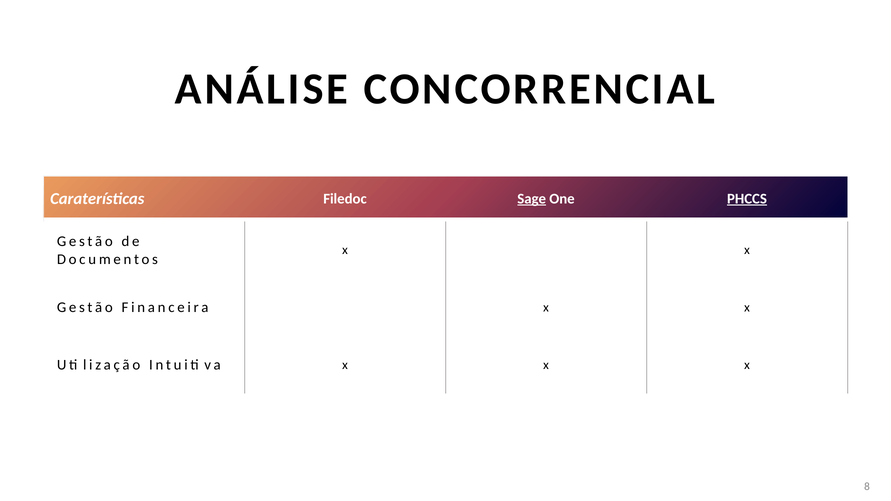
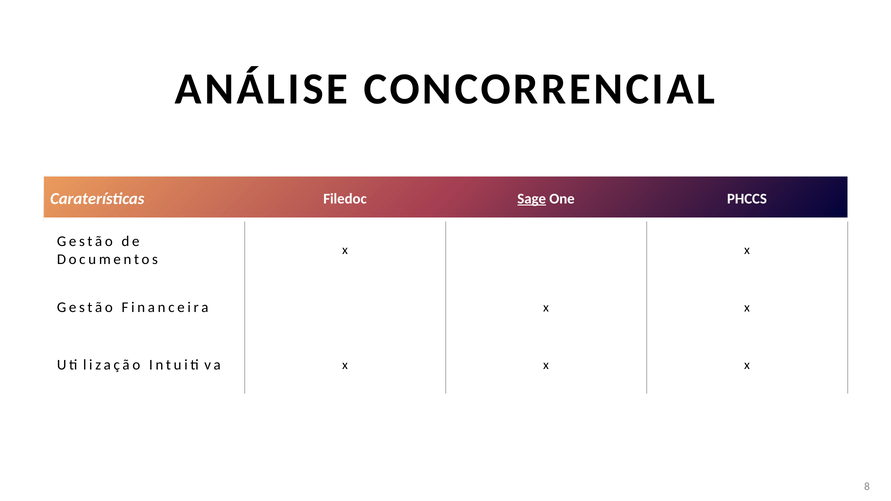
PHCCS underline: present -> none (747, 199)
